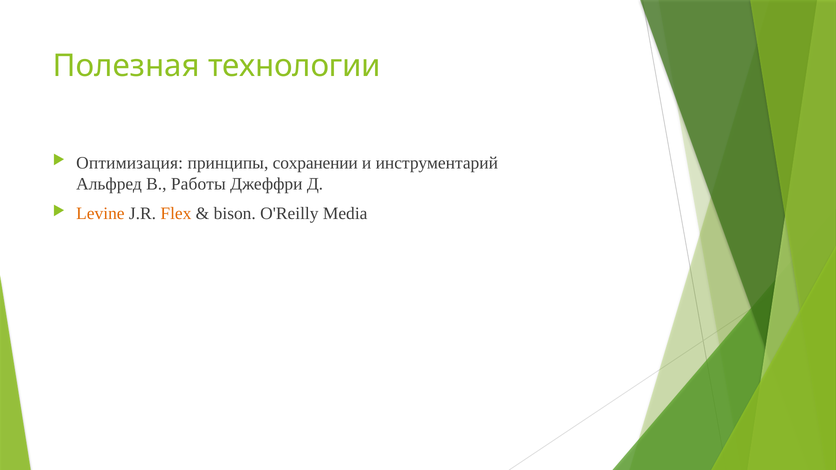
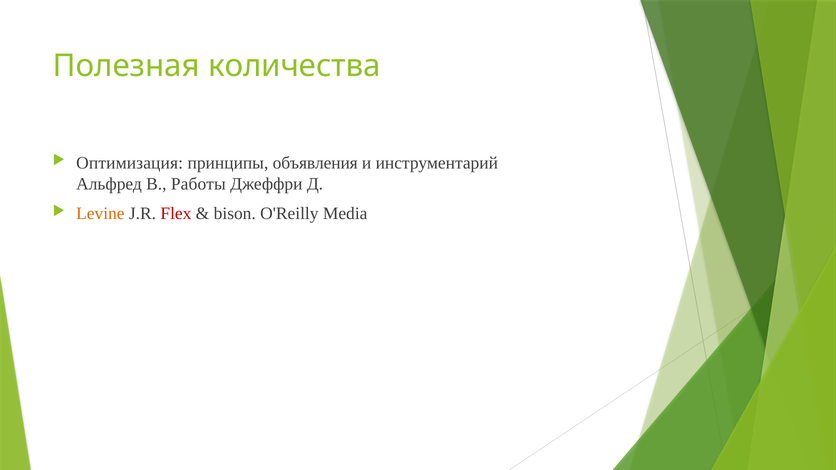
технологии: технологии -> количества (294, 66)
сохранении: сохранении -> объявления (315, 163)
Flex colour: orange -> red (176, 213)
